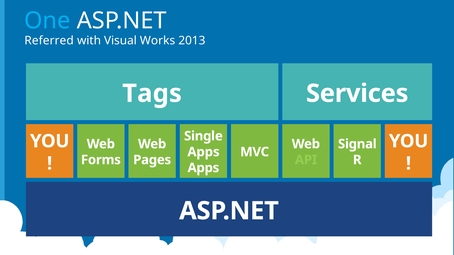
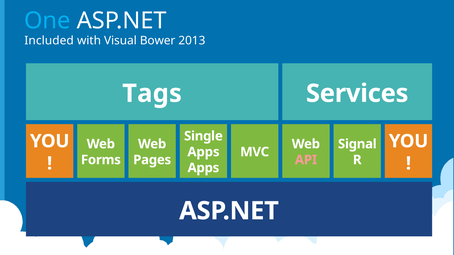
Referred: Referred -> Included (49, 41)
Works: Works -> Bower (158, 41)
API colour: light green -> pink (306, 160)
